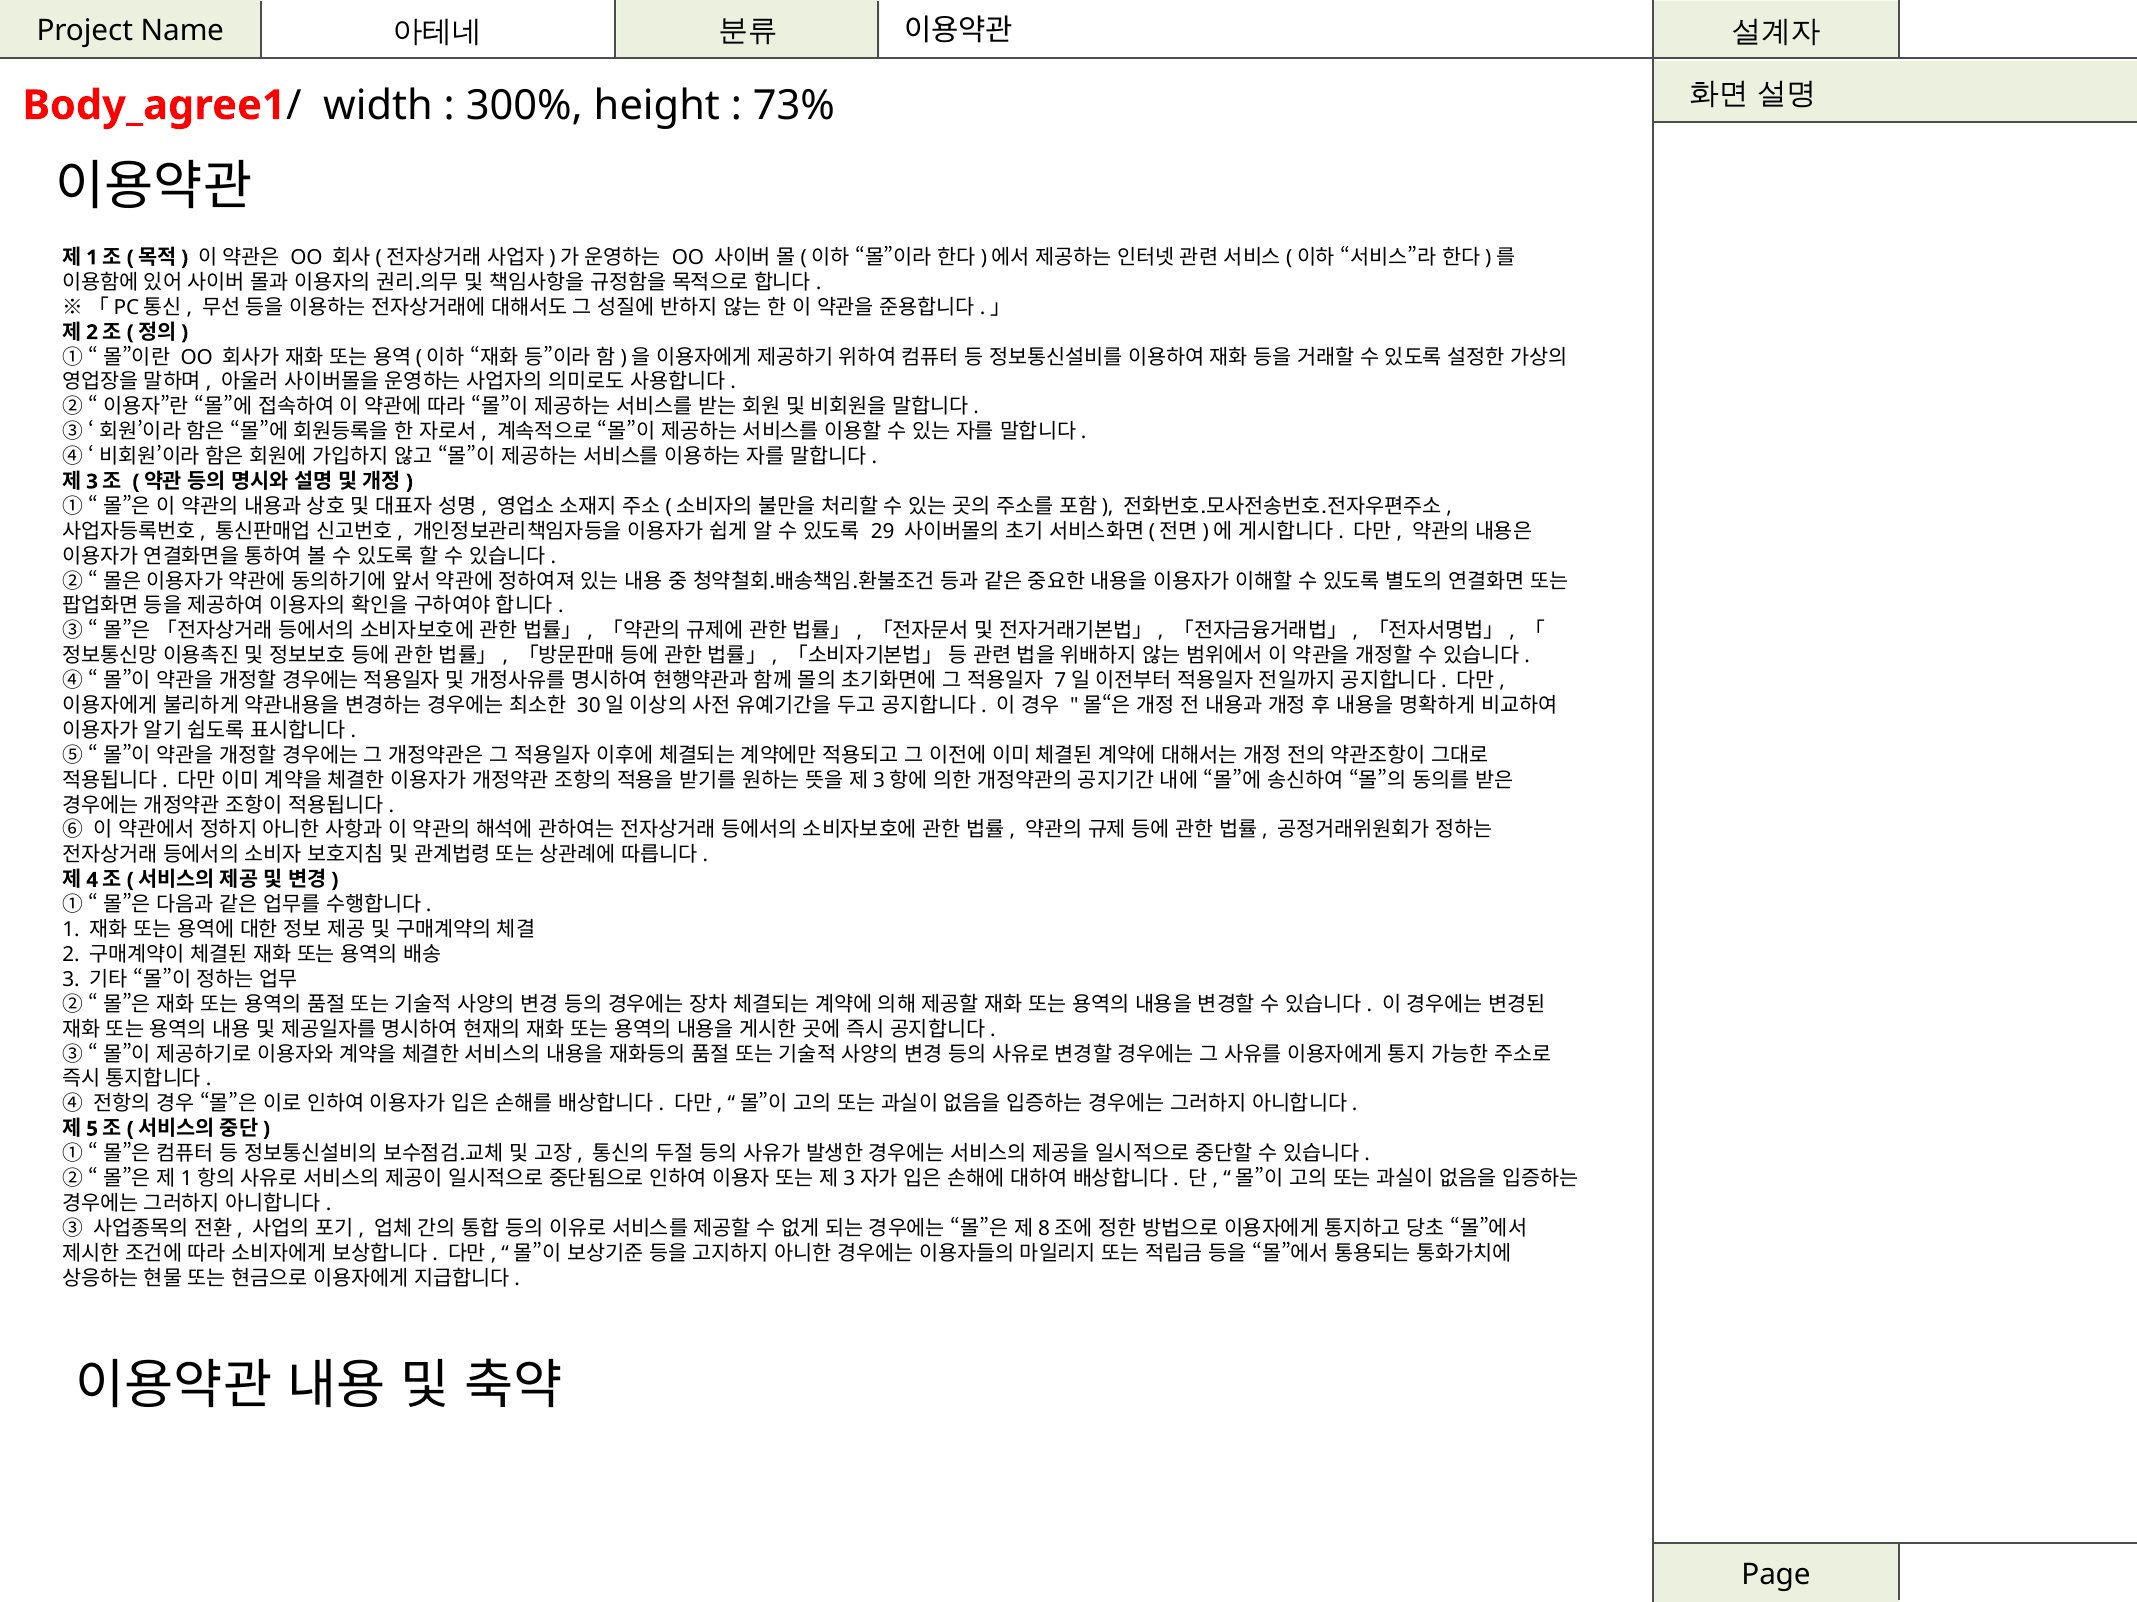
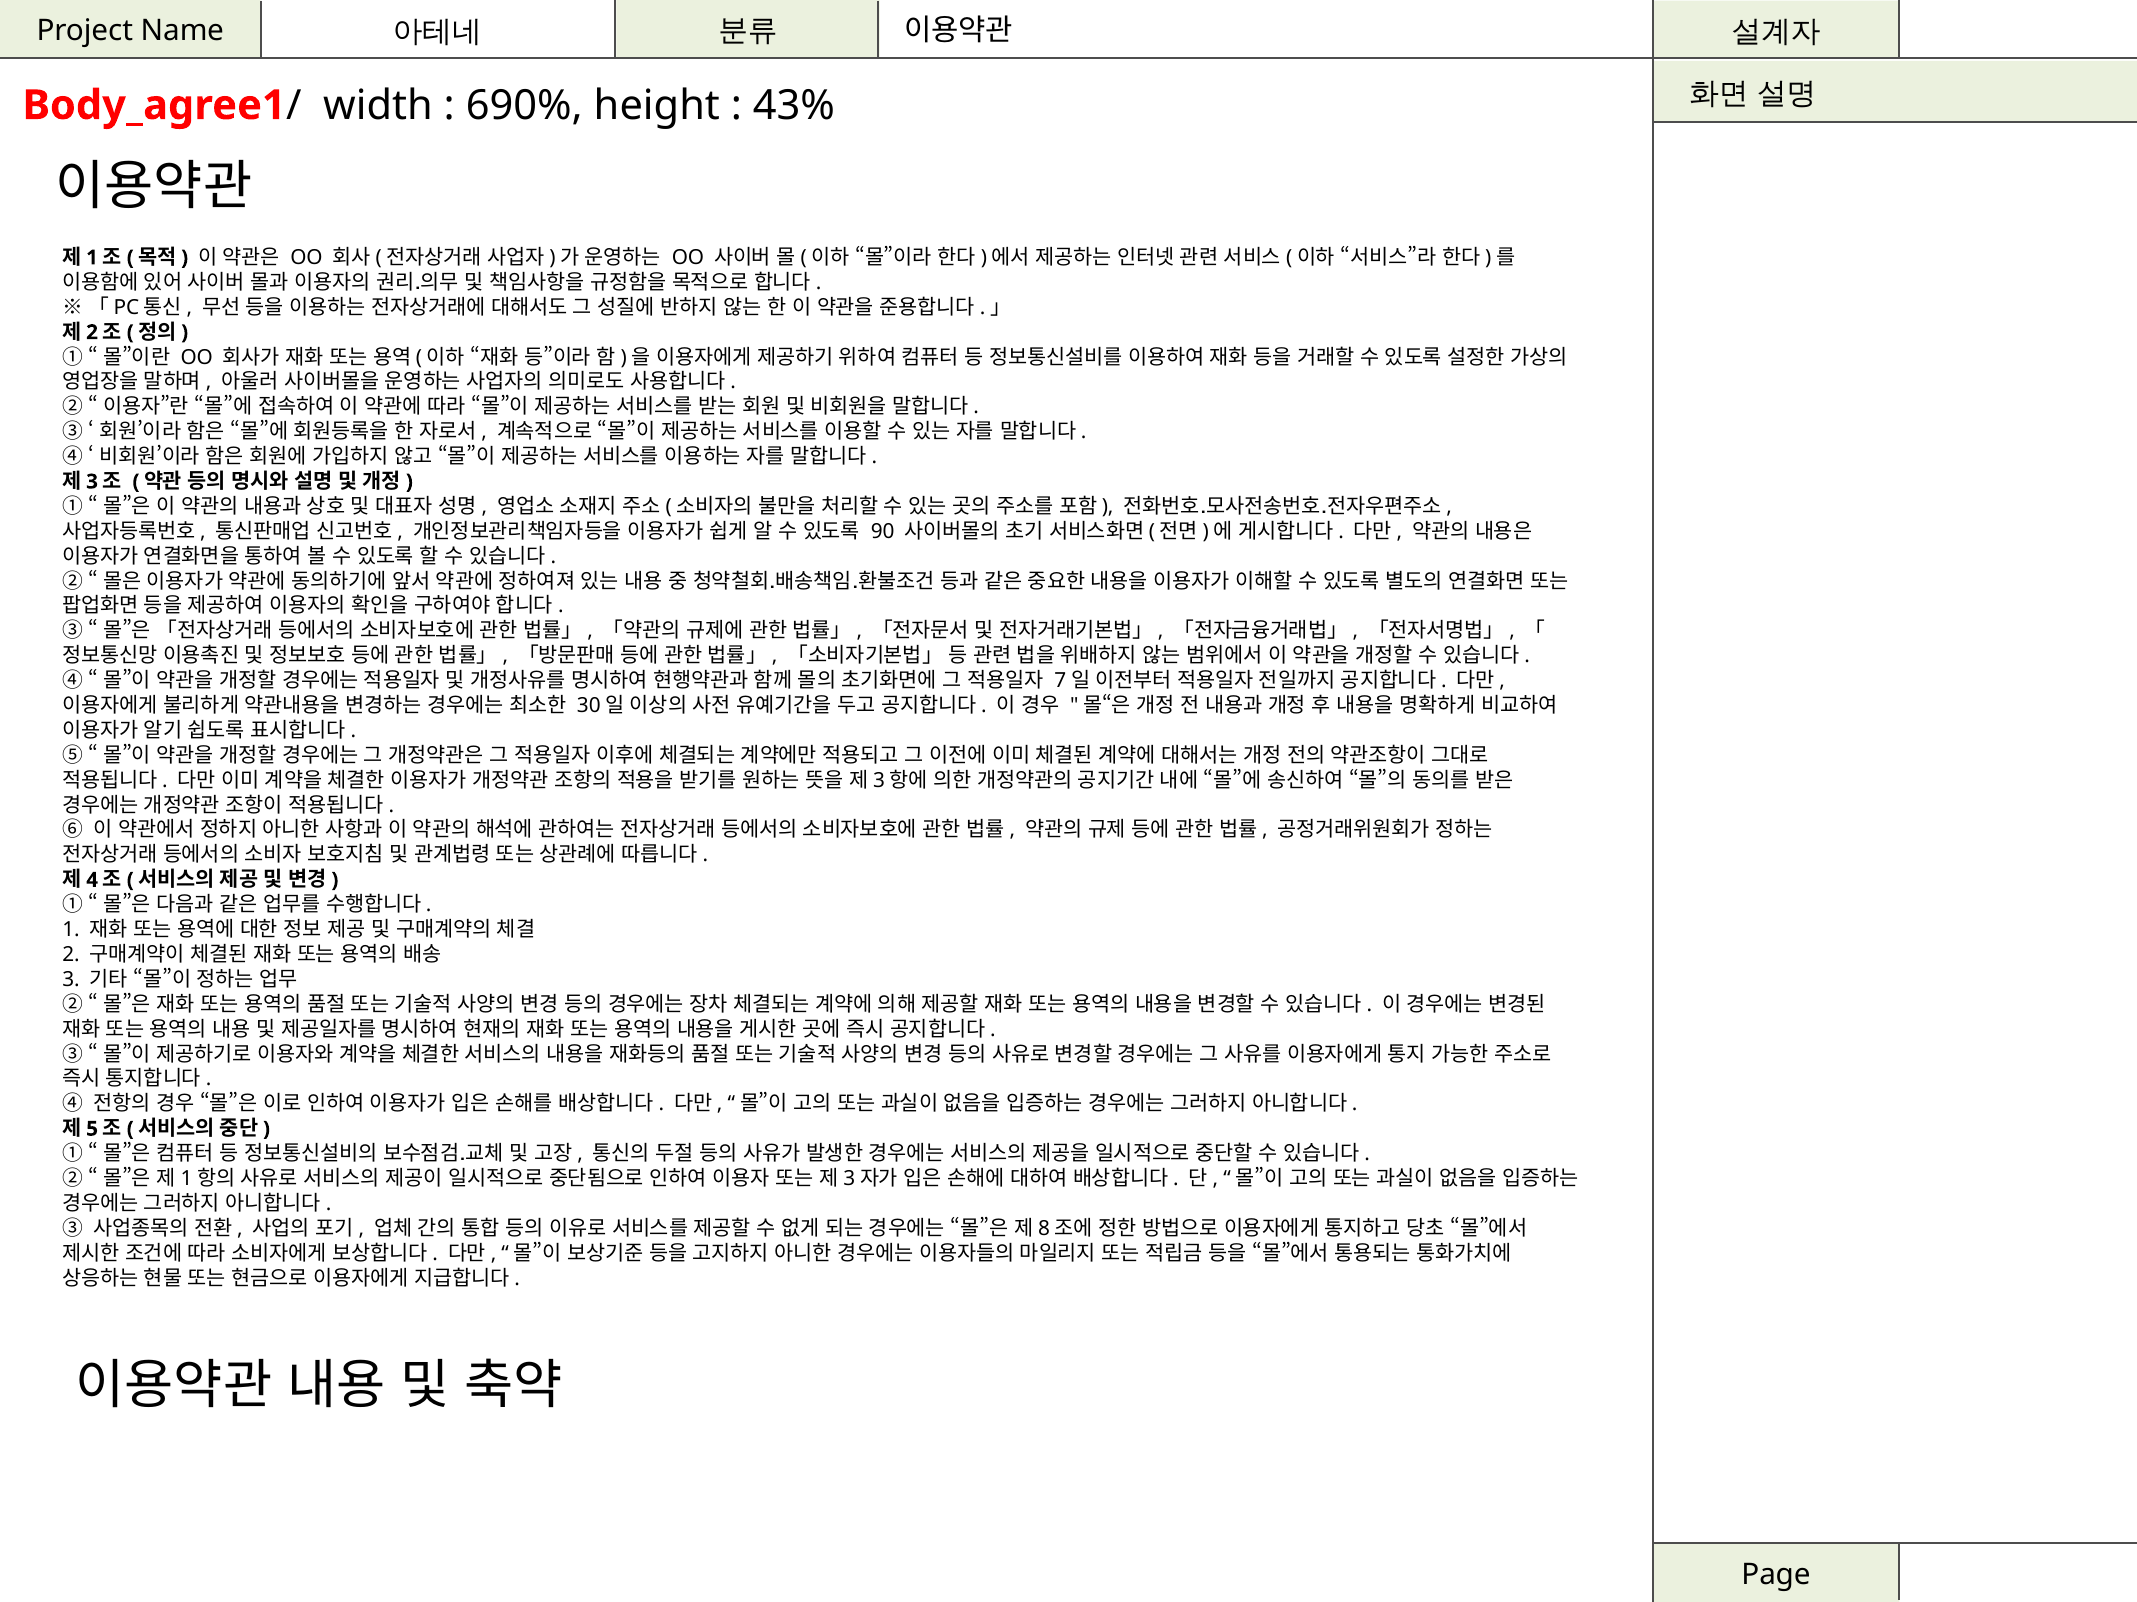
300%: 300% -> 690% (524, 105)
73%: 73% -> 43% (794, 105)
29: 29 -> 90 (883, 532)
